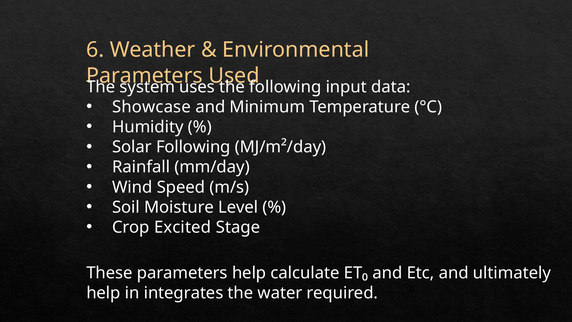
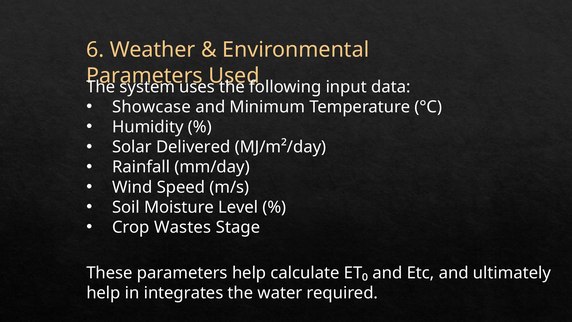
Solar Following: Following -> Delivered (193, 147)
Excited: Excited -> Wastes (183, 227)
